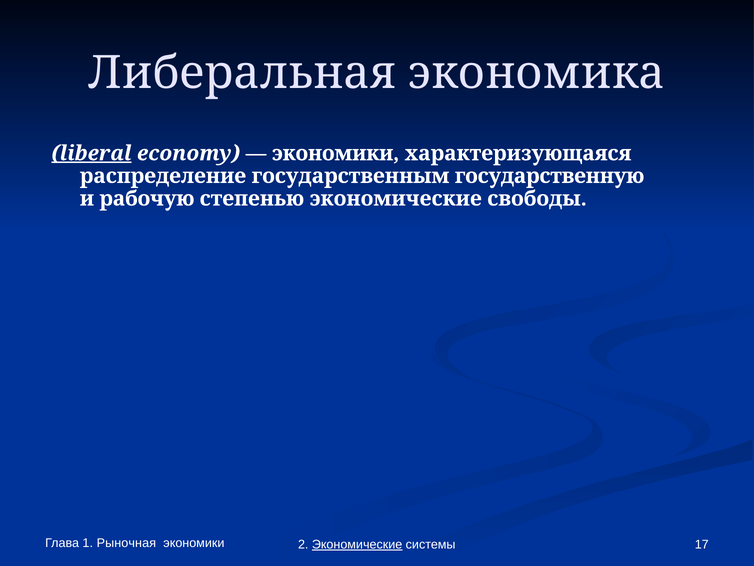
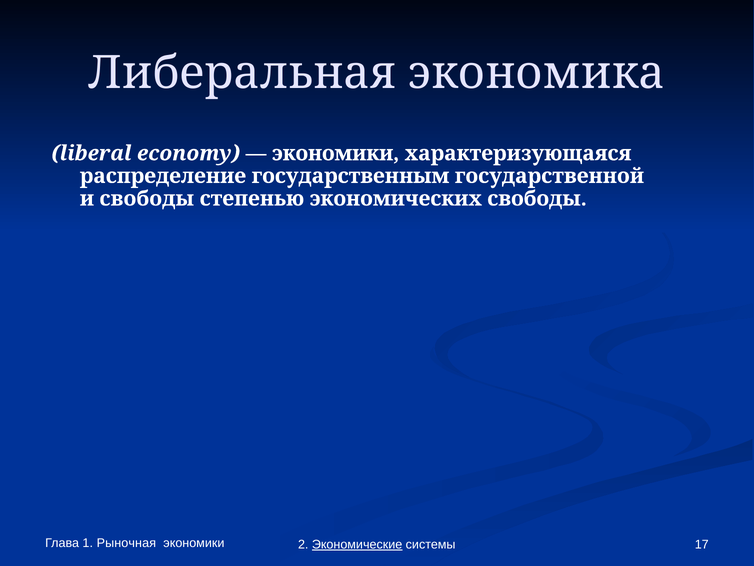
liberal underline: present -> none (92, 153)
государственную: государственную -> государственной (549, 176)
и рабочую: рабочую -> свободы (147, 198)
степенью экономические: экономические -> экономических (396, 198)
